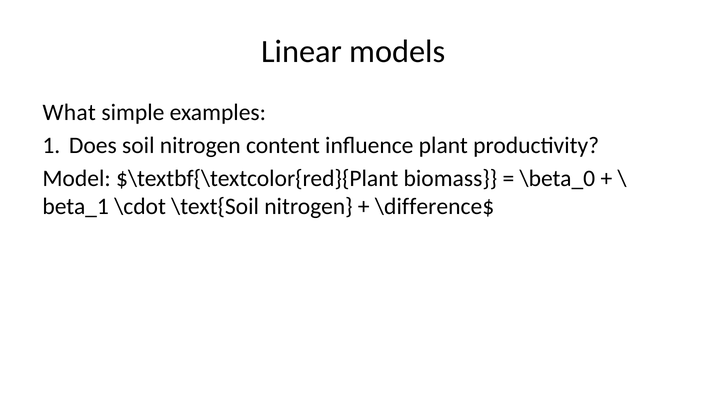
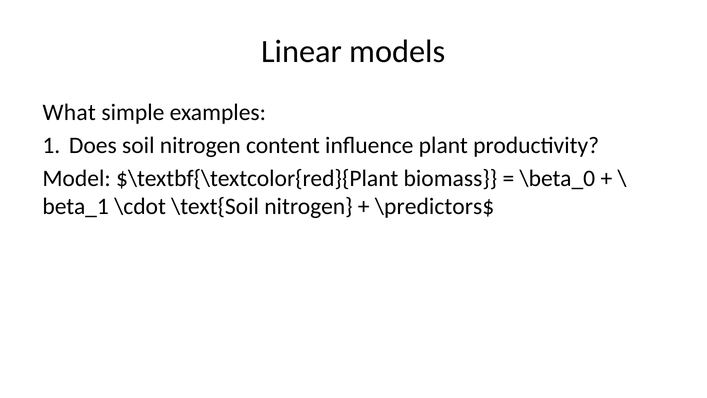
\difference$: \difference$ -> \predictors$ (435, 206)
